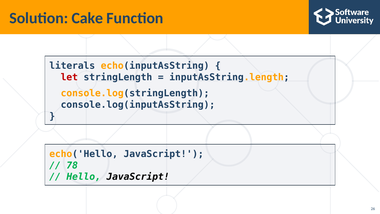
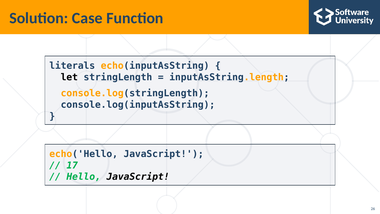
Cake: Cake -> Case (87, 18)
let colour: red -> black (69, 77)
78: 78 -> 17 (72, 165)
